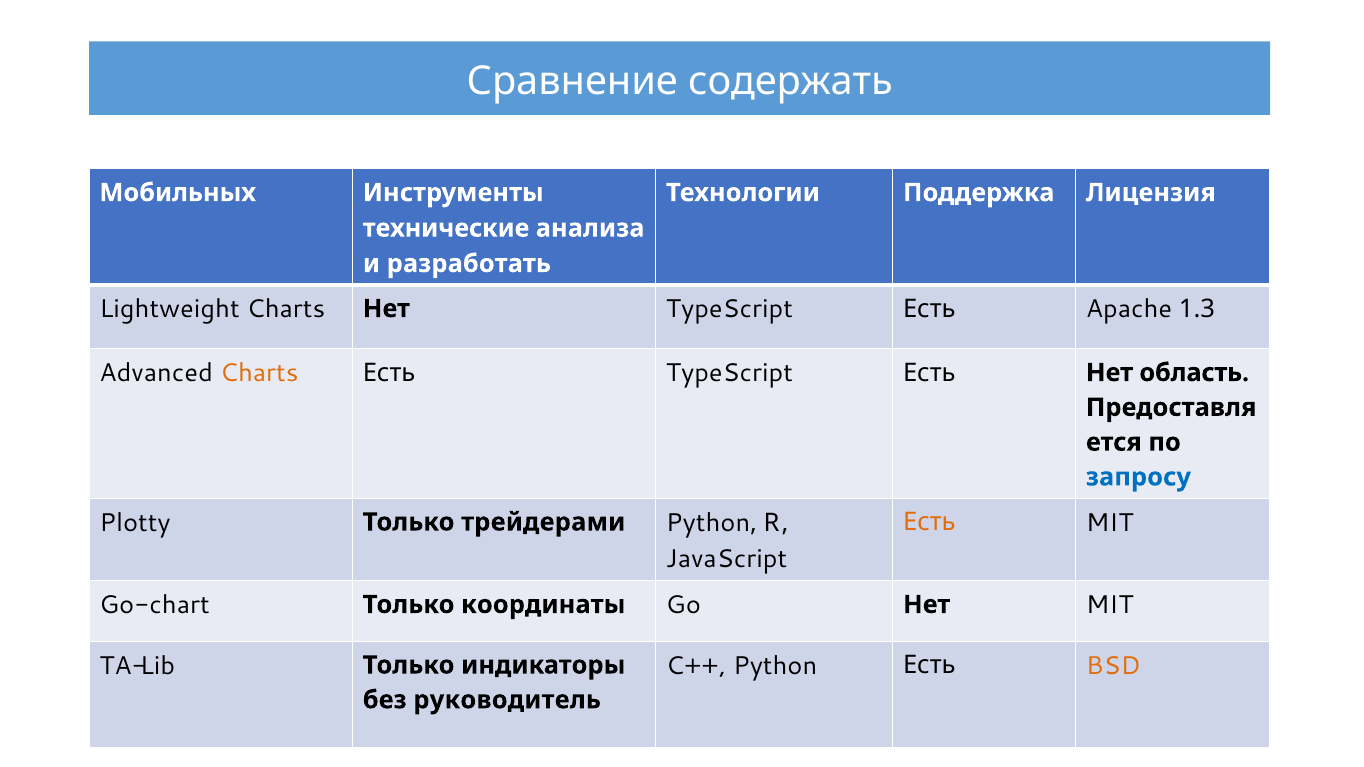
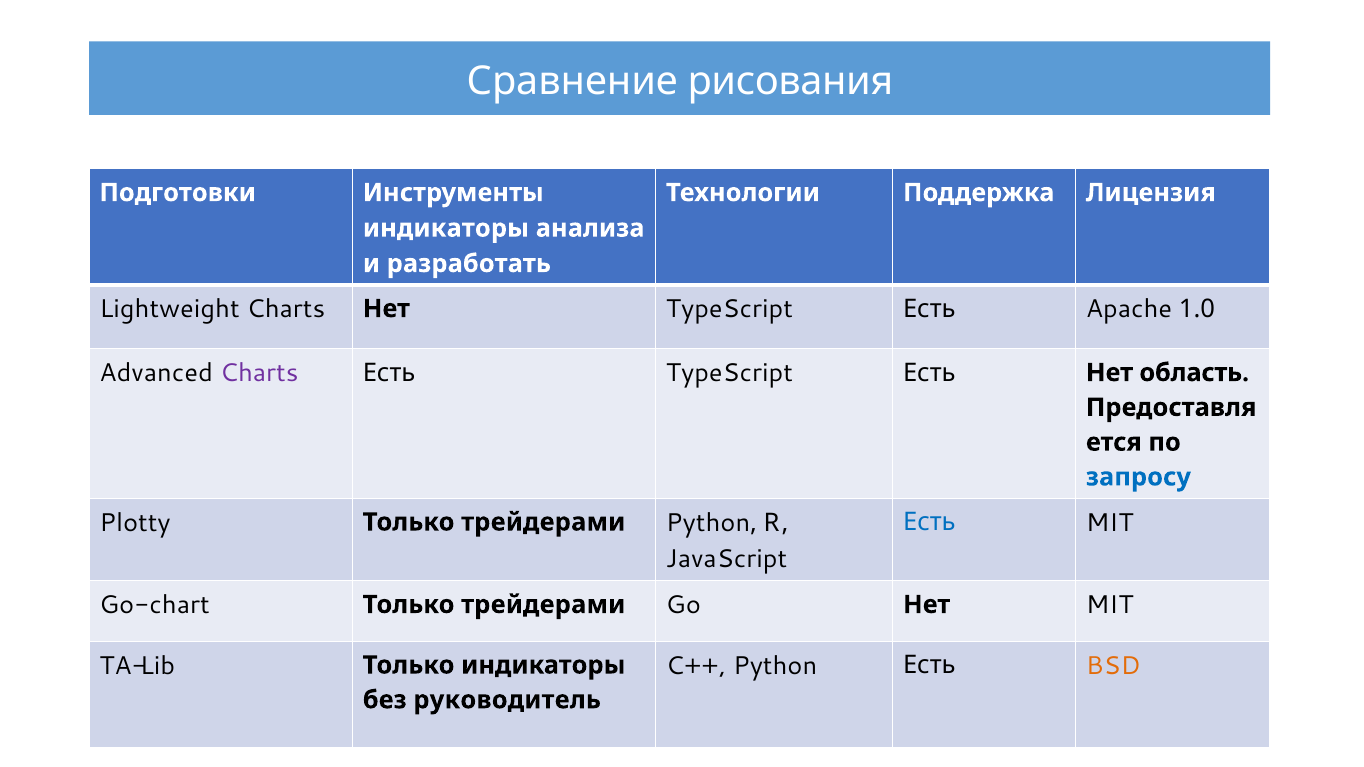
содержать: содержать -> рисования (791, 81)
Мобильных: Мобильных -> Подготовки (178, 193)
технические: технические -> индикаторы (446, 228)
1.3: 1.3 -> 1.0 (1197, 309)
Charts colour: orange -> purple (259, 373)
Есть colour: orange -> blue (929, 522)
Go-chart Только координаты: координаты -> трейдерами (543, 605)
